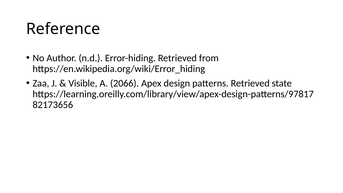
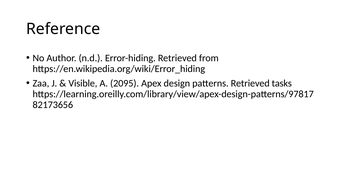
2066: 2066 -> 2095 (125, 83)
state: state -> tasks (282, 83)
